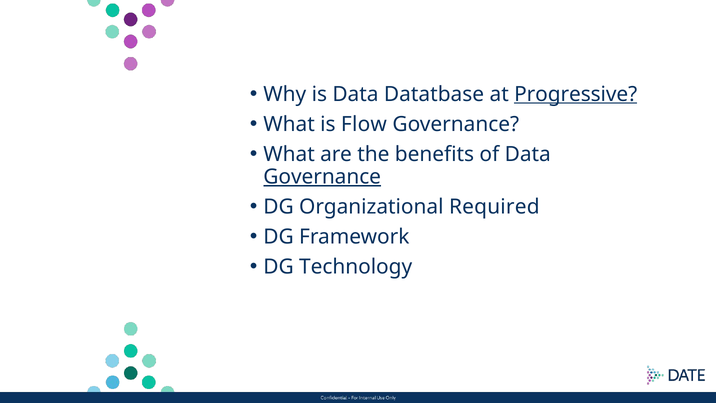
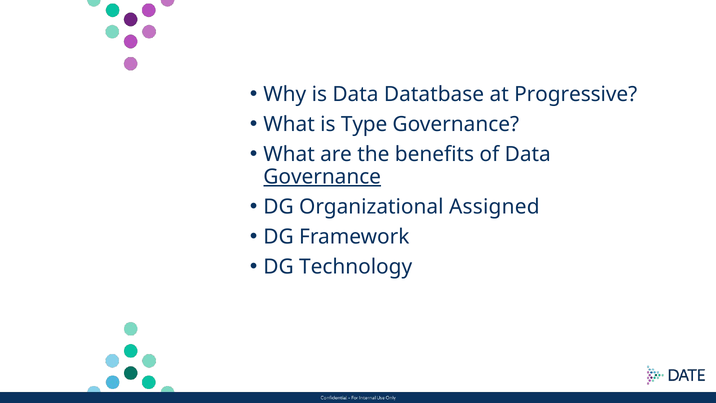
Progressive underline: present -> none (576, 94)
Flow: Flow -> Type (364, 124)
Required: Required -> Assigned (494, 207)
